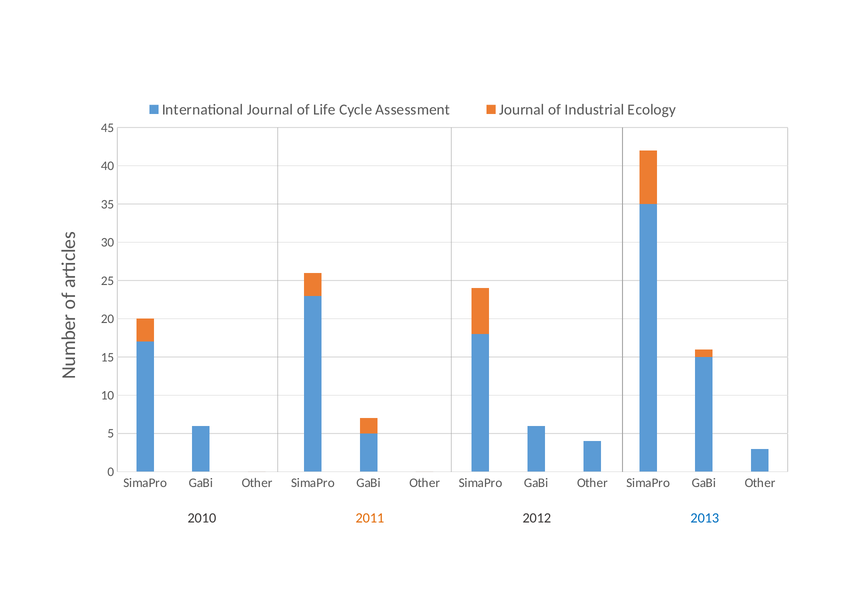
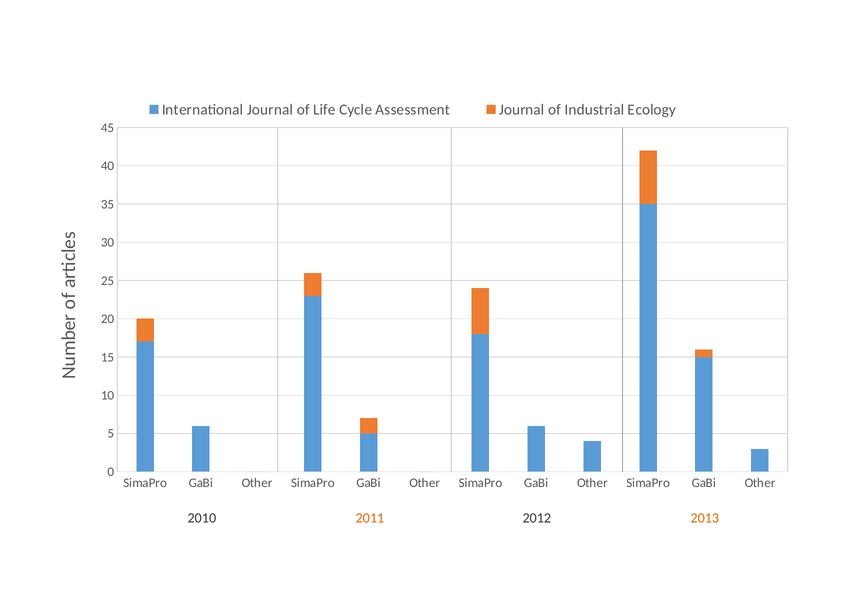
2013 colour: blue -> orange (705, 518)
